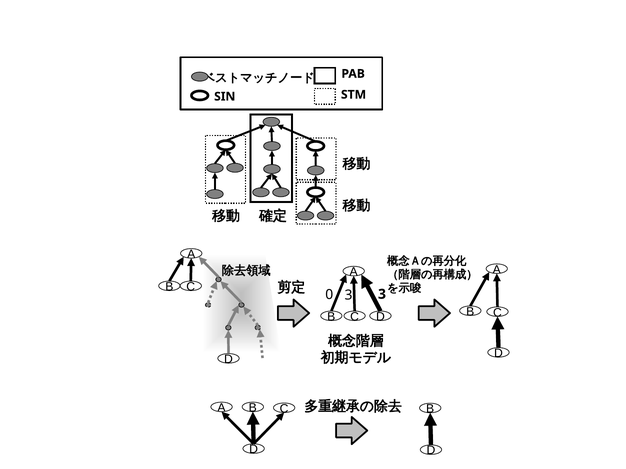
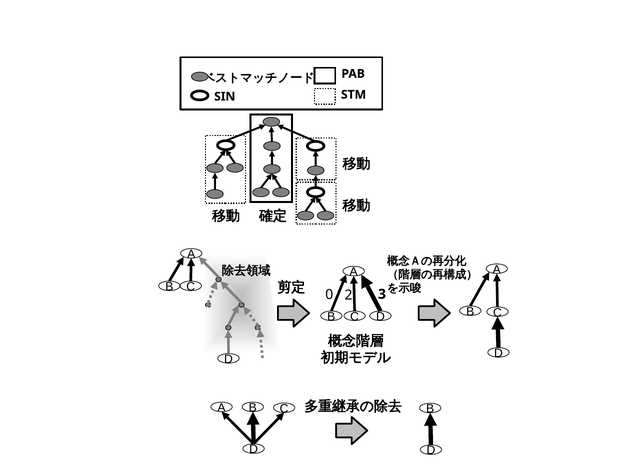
3: 3 -> 2 (349, 295)
